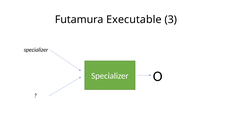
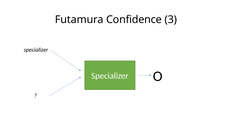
Executable: Executable -> Confidence (134, 19)
